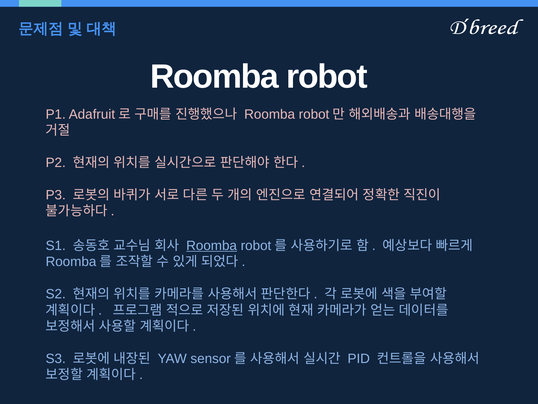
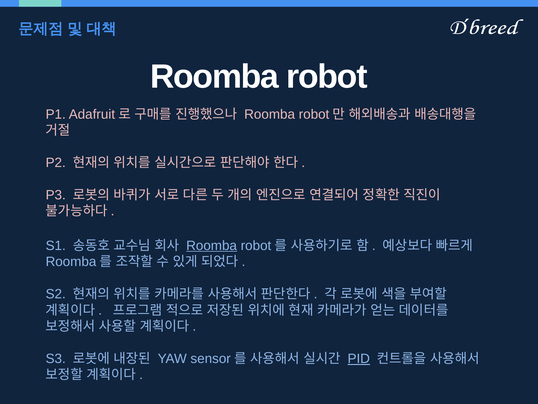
PID underline: none -> present (359, 358)
